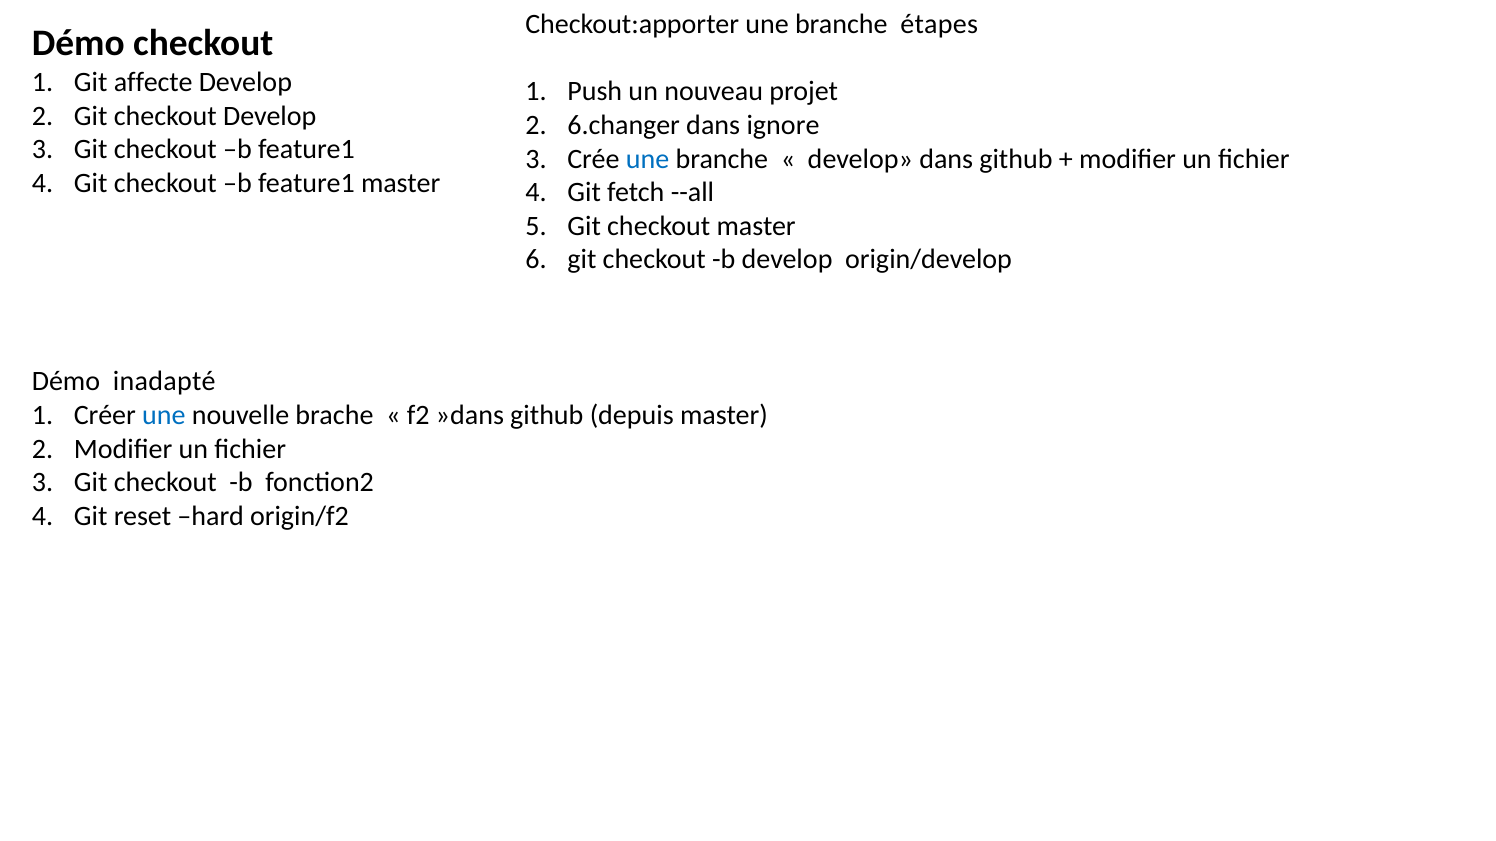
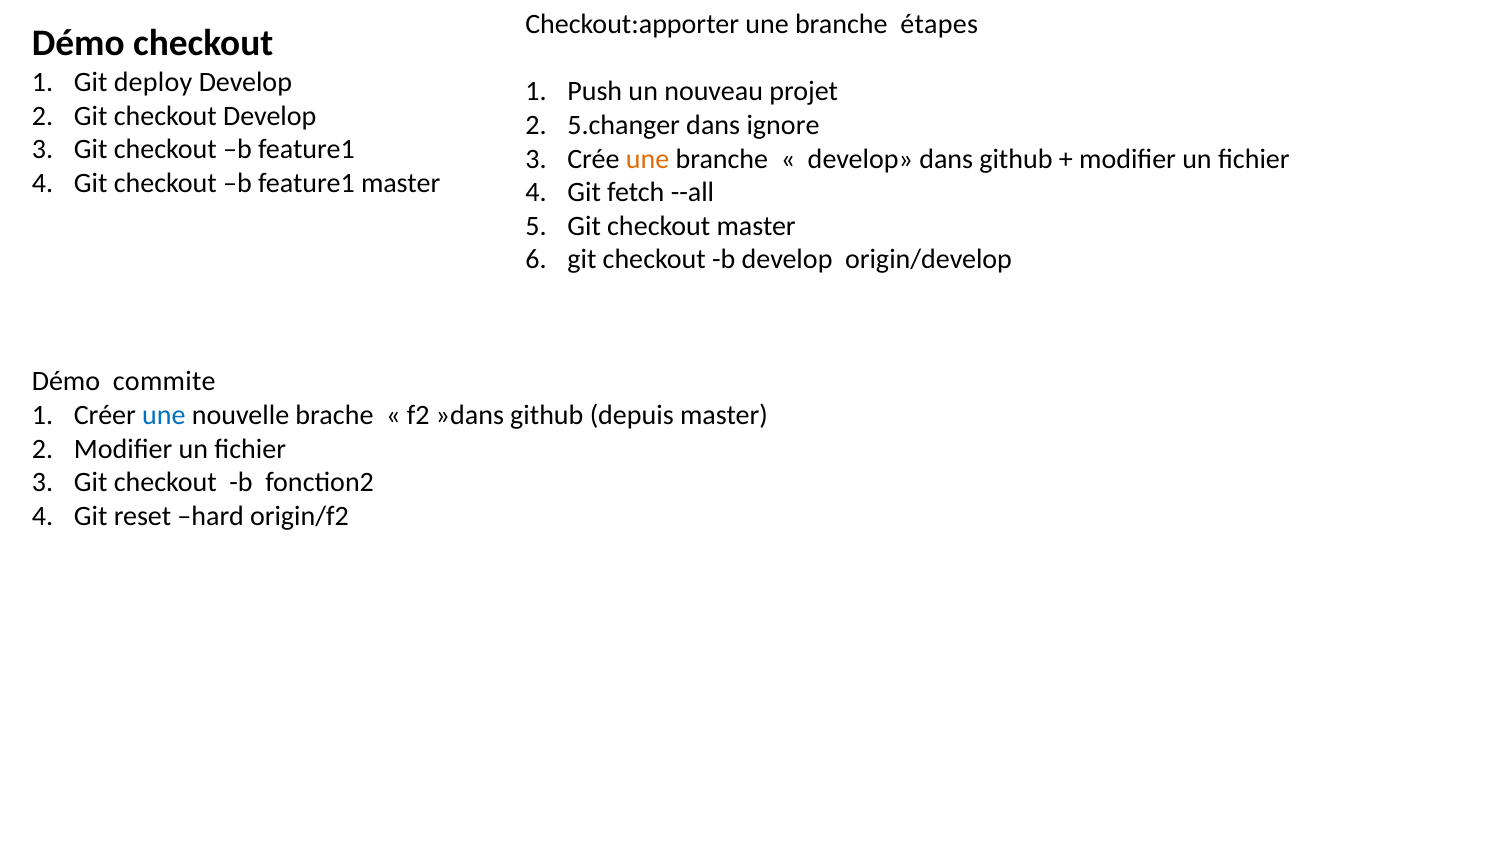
affecte: affecte -> deploy (153, 82)
6.changer: 6.changer -> 5.changer (624, 125)
une colour: blue -> orange (648, 159)
inadapté: inadapté -> commite (164, 382)
